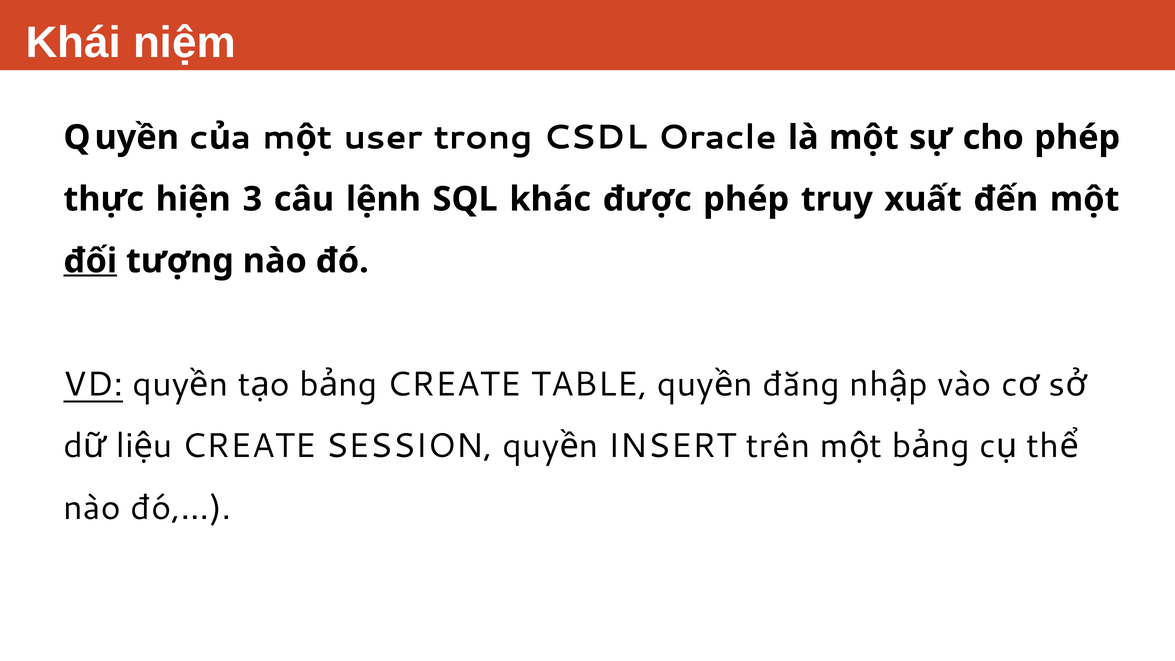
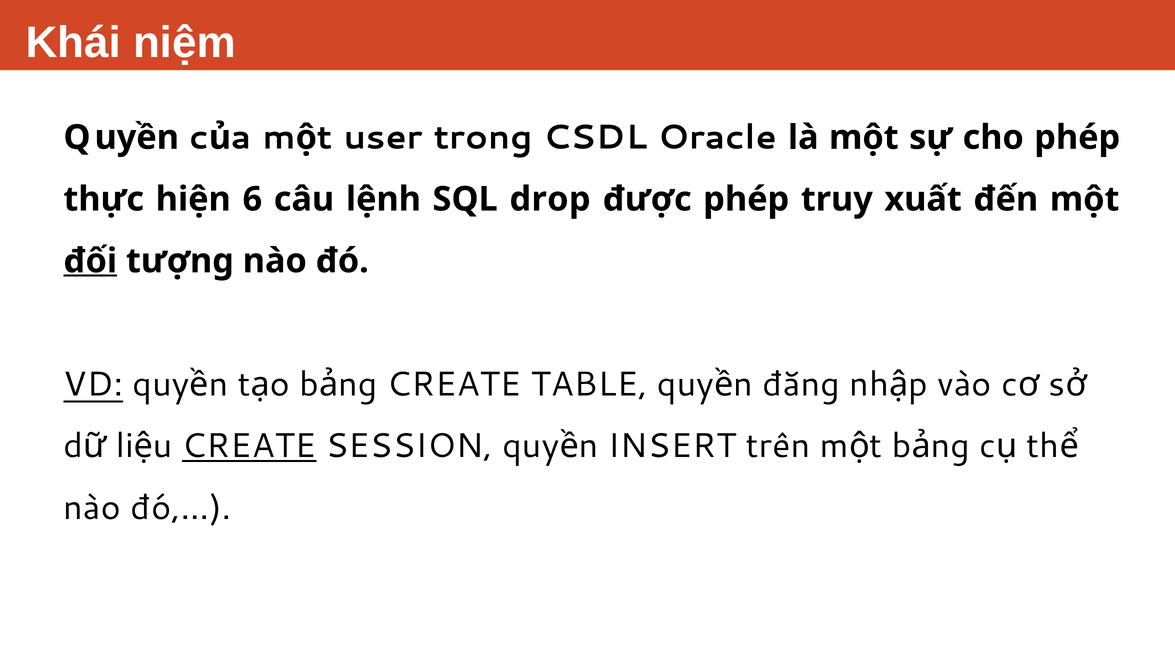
3: 3 -> 6 (252, 199)
khác: khác -> drop (550, 199)
CREATE underline: none -> present (249, 446)
